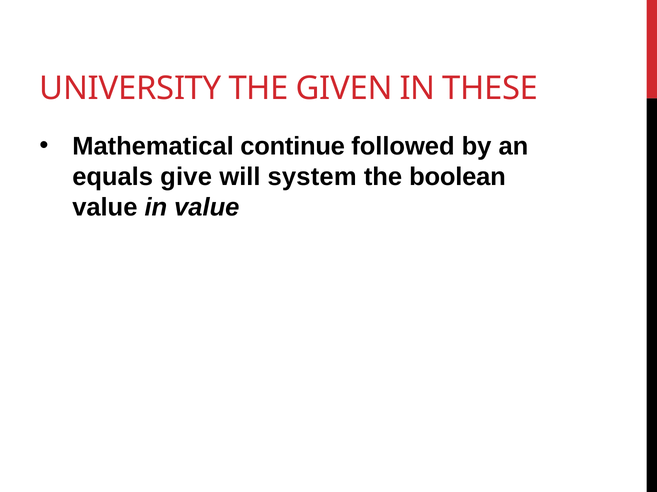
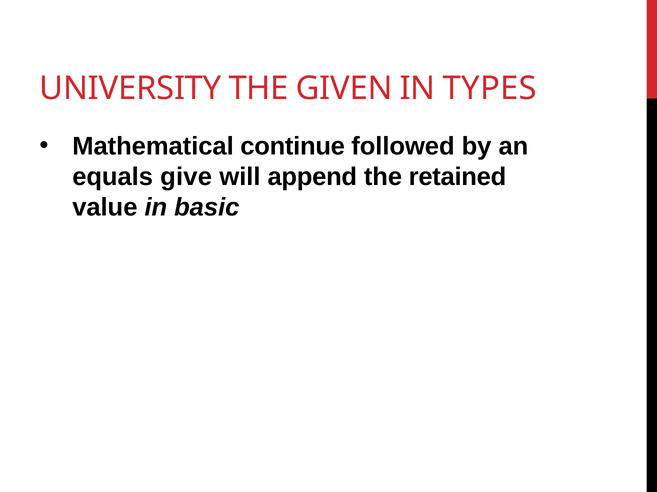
THESE: THESE -> TYPES (490, 89)
system: system -> append (312, 177)
boolean: boolean -> retained (457, 177)
in value: value -> basic (207, 208)
